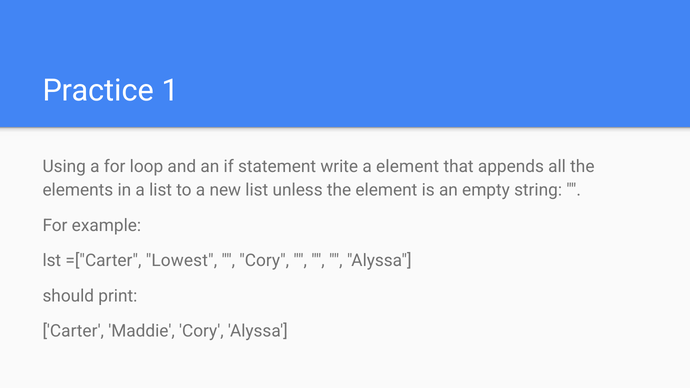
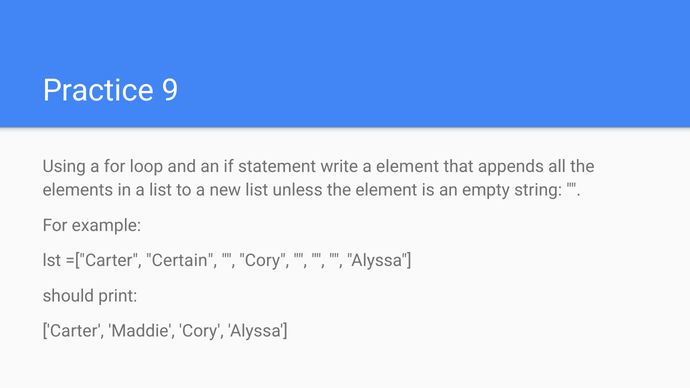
1: 1 -> 9 (170, 90)
Lowest: Lowest -> Certain (181, 261)
